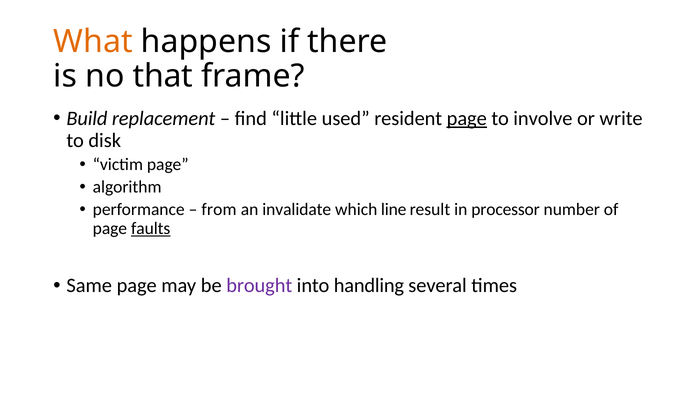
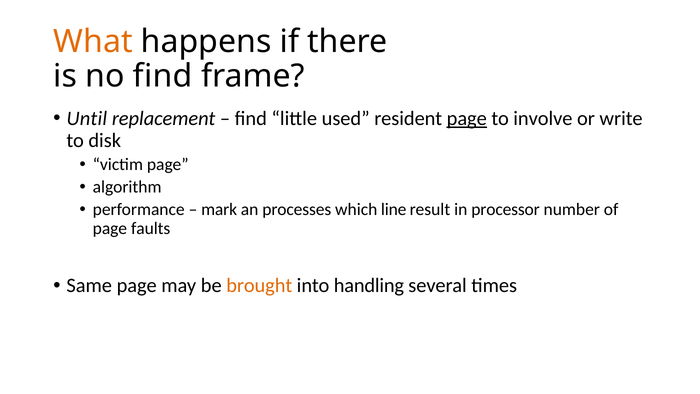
no that: that -> find (163, 76)
Build: Build -> Until (87, 118)
from: from -> mark (219, 210)
invalidate: invalidate -> processes (297, 210)
faults underline: present -> none (151, 228)
brought colour: purple -> orange (259, 285)
